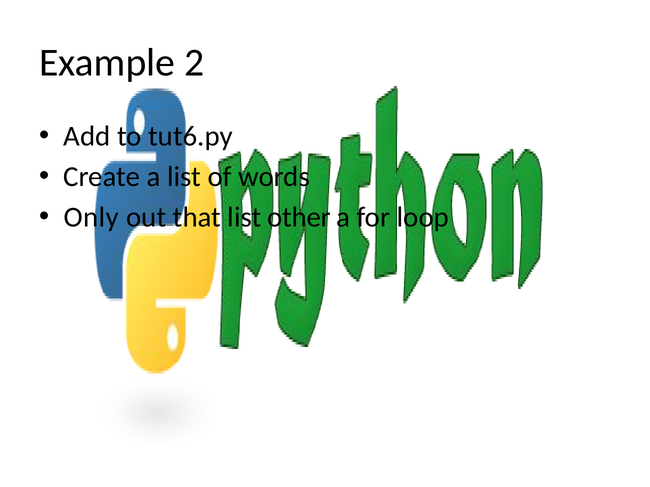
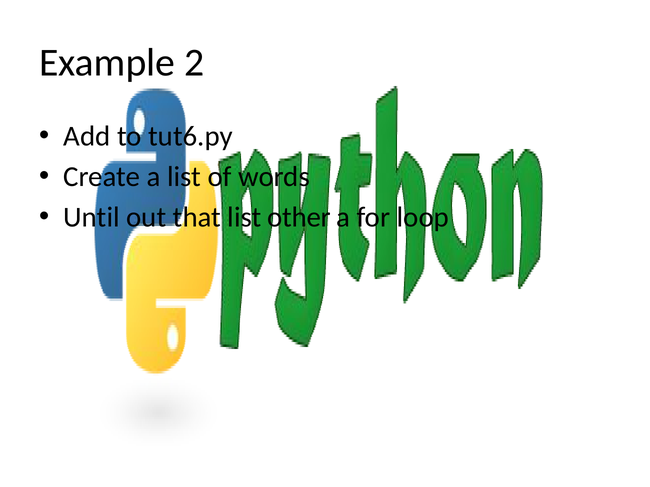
Only: Only -> Until (92, 217)
